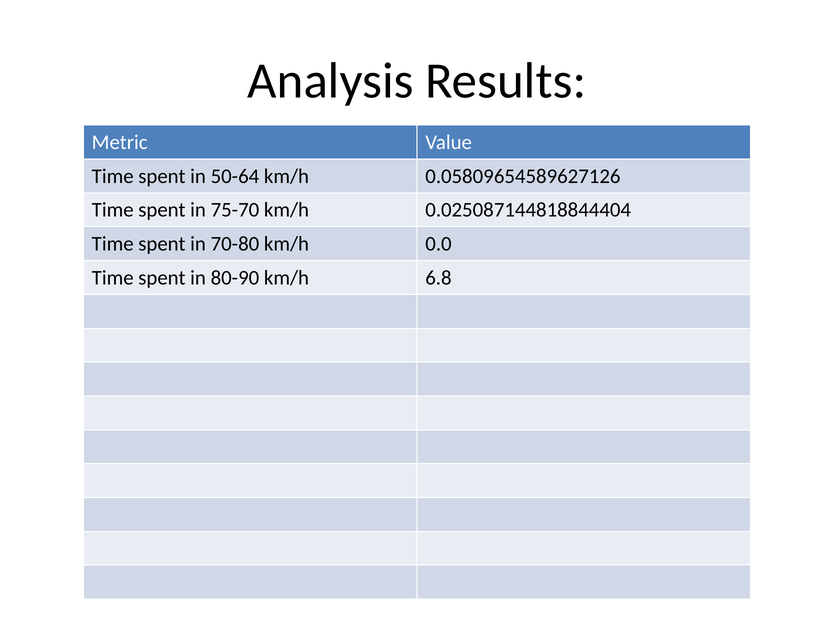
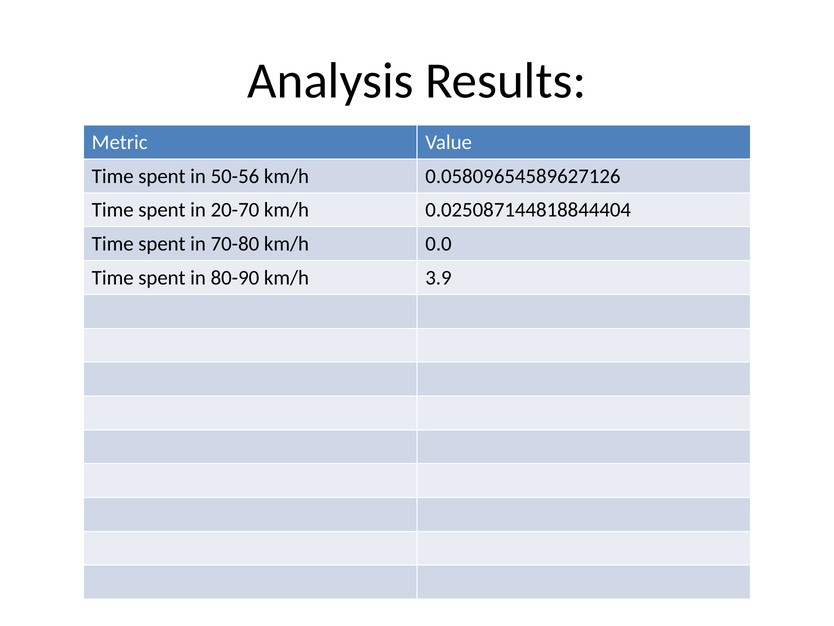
50-64: 50-64 -> 50-56 (235, 176)
75-70: 75-70 -> 20-70 (235, 210)
6.8: 6.8 -> 3.9 (438, 278)
